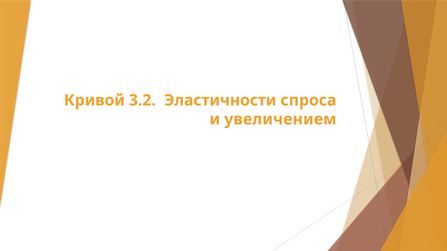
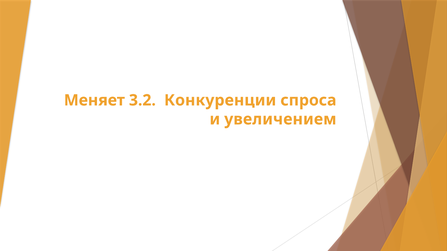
Кривой: Кривой -> Меняет (94, 100)
Эластичности: Эластичности -> Конкуренции (220, 100)
